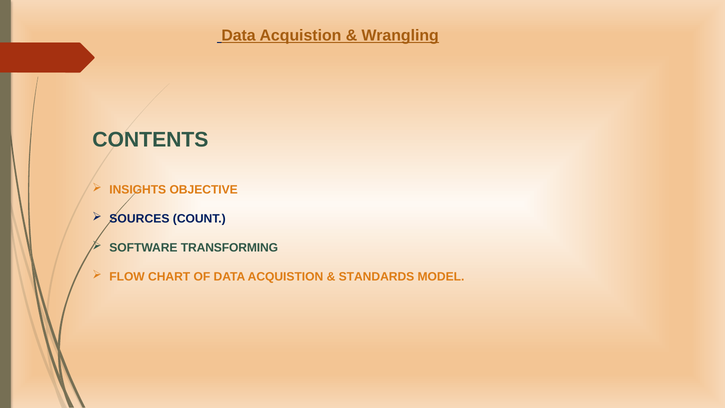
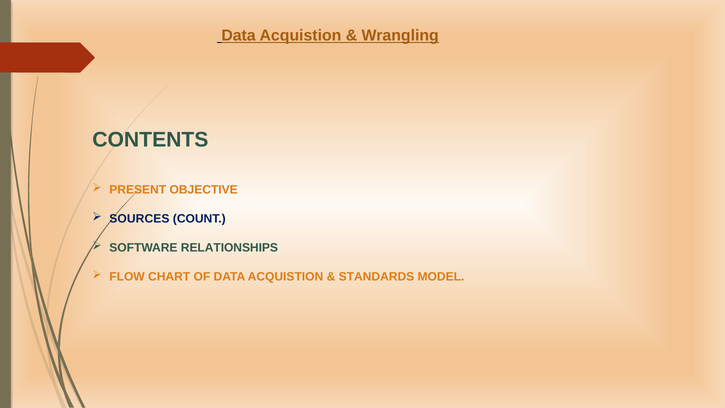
INSIGHTS: INSIGHTS -> PRESENT (138, 190)
TRANSFORMING: TRANSFORMING -> RELATIONSHIPS (229, 248)
